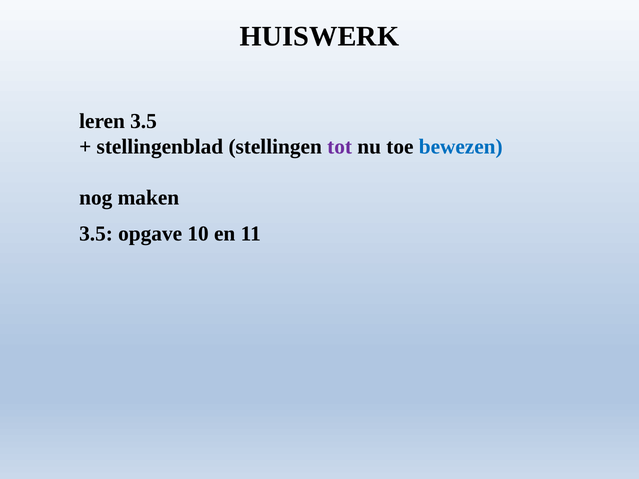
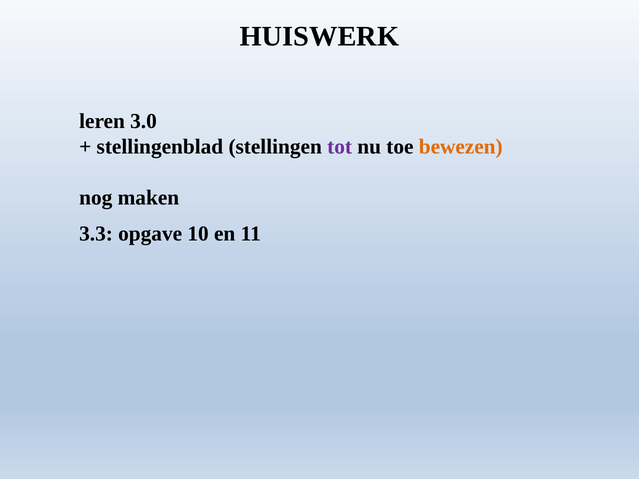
leren 3.5: 3.5 -> 3.0 (144, 121)
bewezen colour: blue -> orange (461, 147)
3.5: 3.5 -> 3.3 (96, 234)
